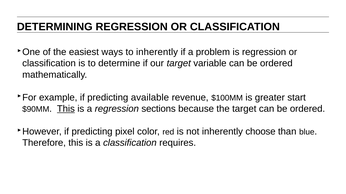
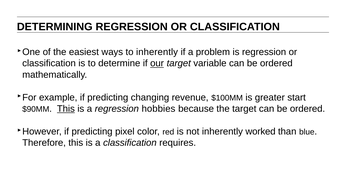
our underline: none -> present (157, 63)
available: available -> changing (150, 98)
sections: sections -> hobbies (158, 109)
choose: choose -> worked (261, 132)
